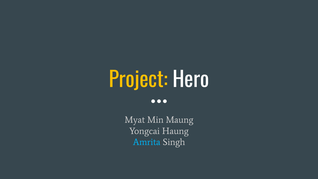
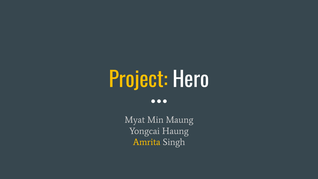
Amrita colour: light blue -> yellow (147, 142)
